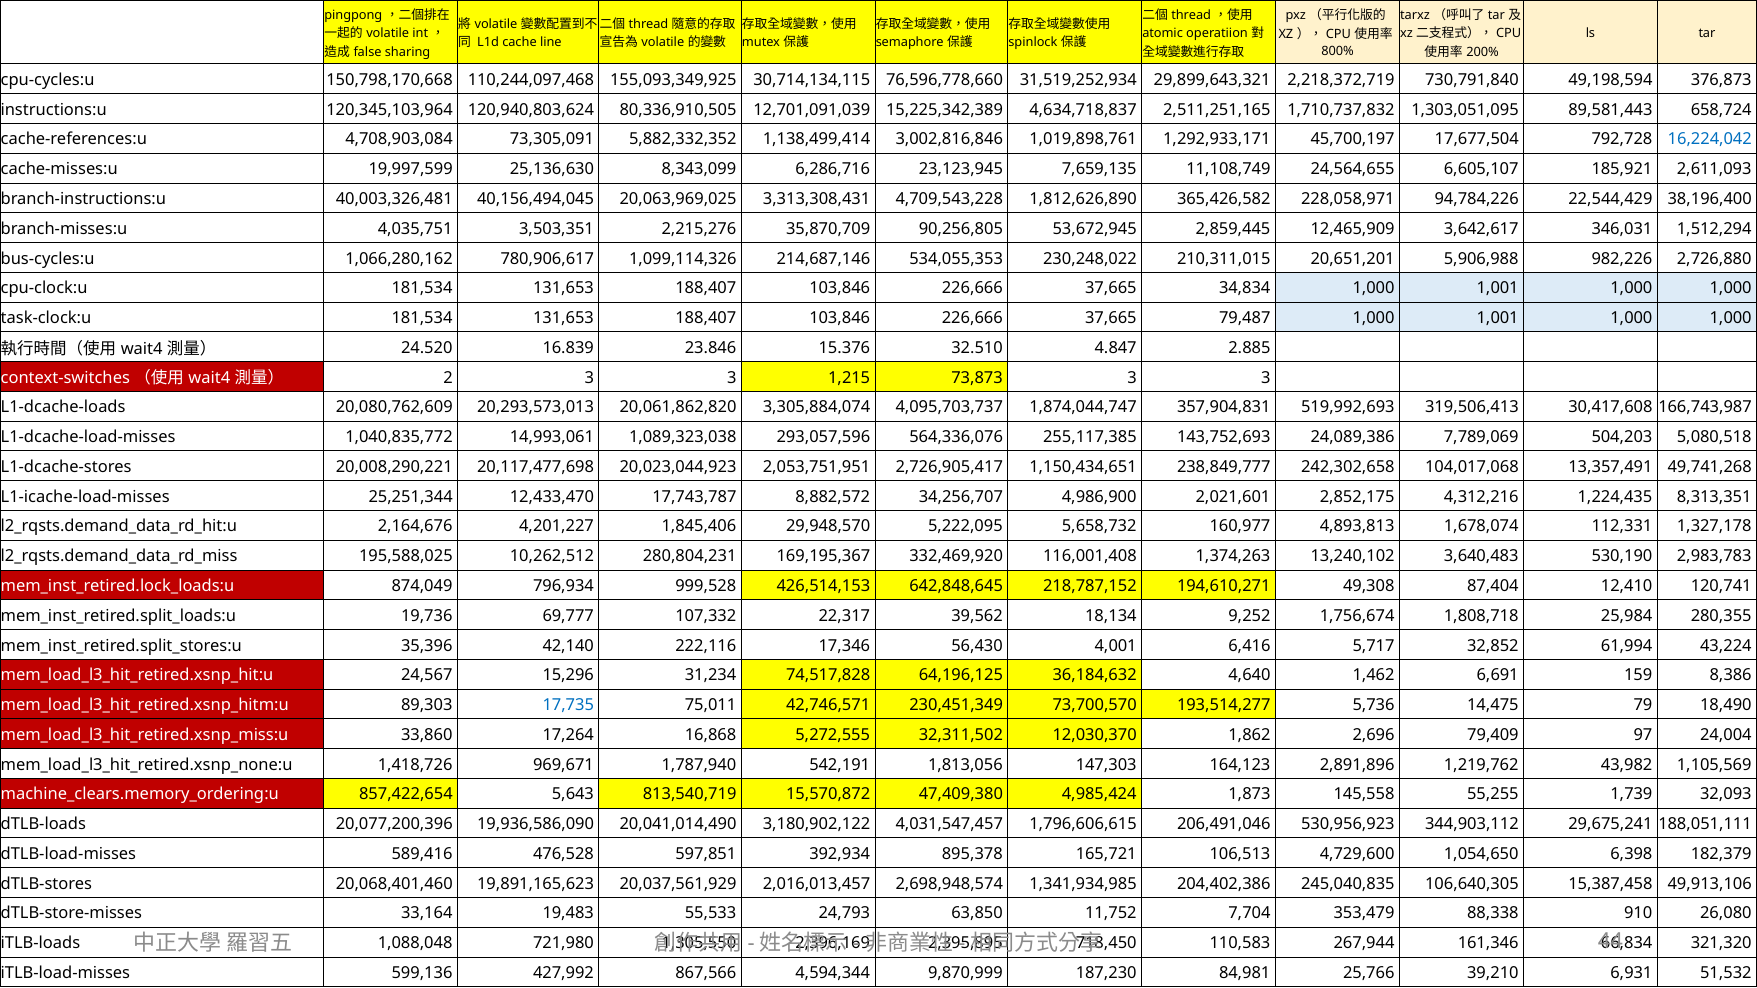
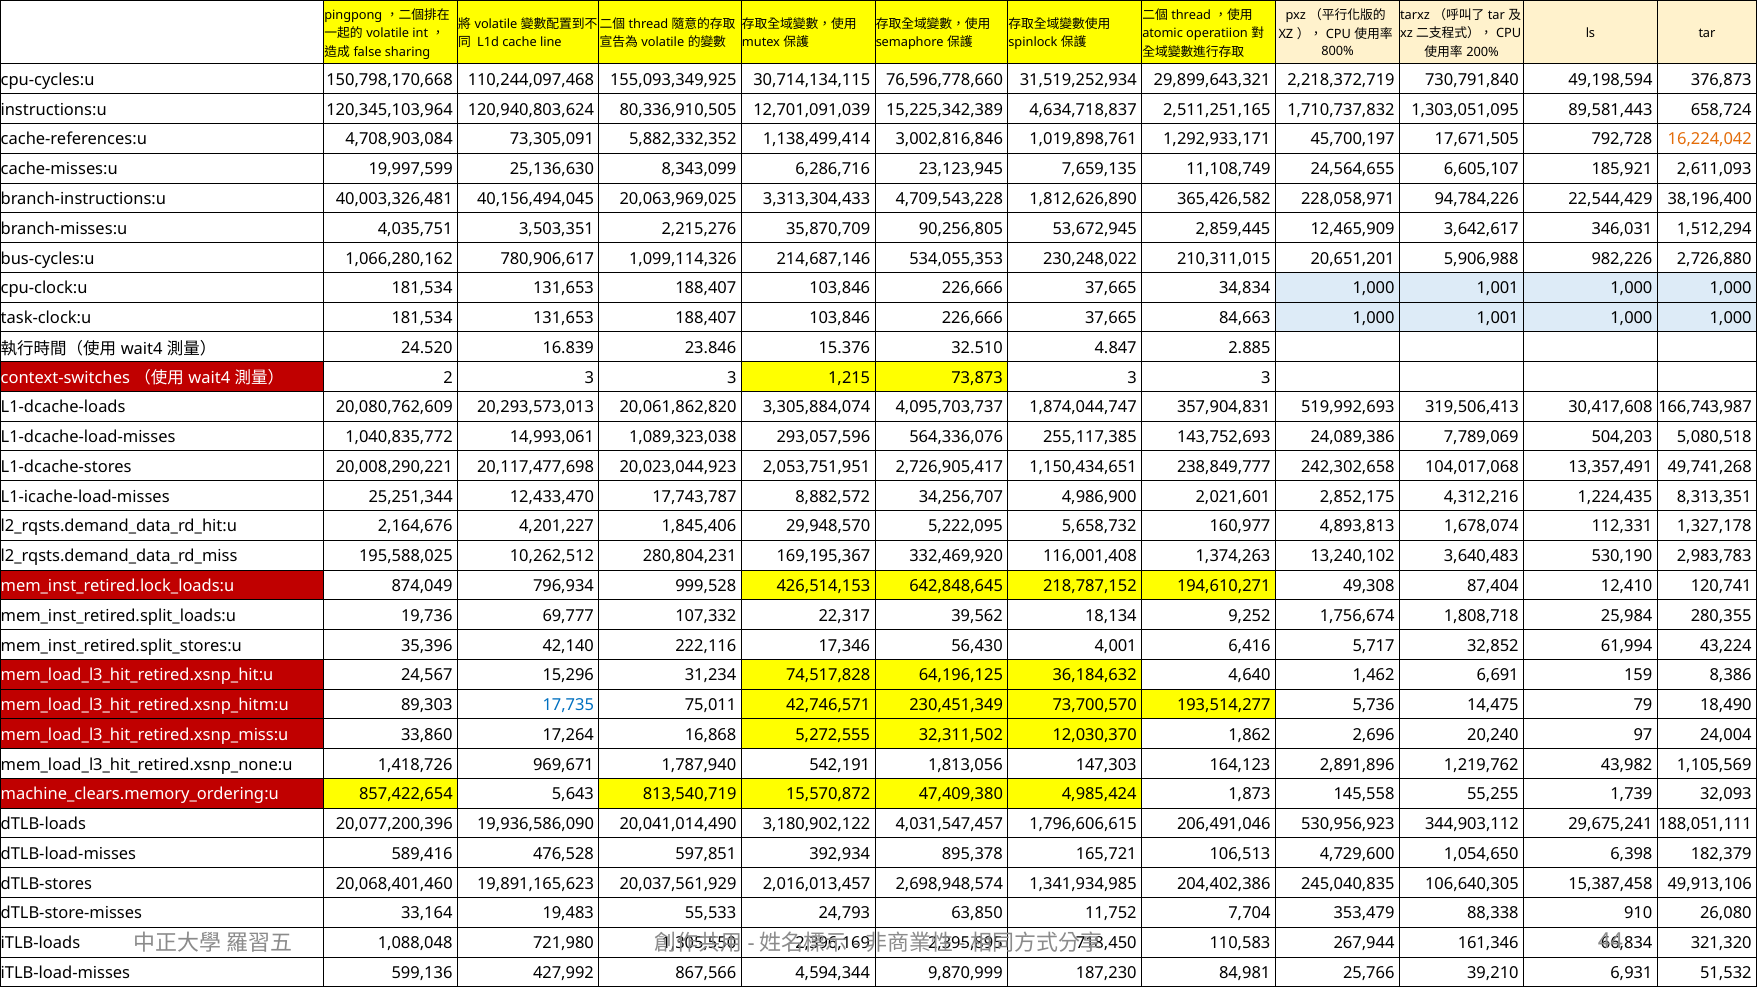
17,677,504: 17,677,504 -> 17,671,505 (1477, 140)
16,224,042 colour: blue -> orange (1710, 140)
3,313,308,431: 3,313,308,431 -> 3,313,304,433 (817, 199)
79,487: 79,487 -> 84,663 (1245, 318)
79,409: 79,409 -> 20,240 (1493, 735)
